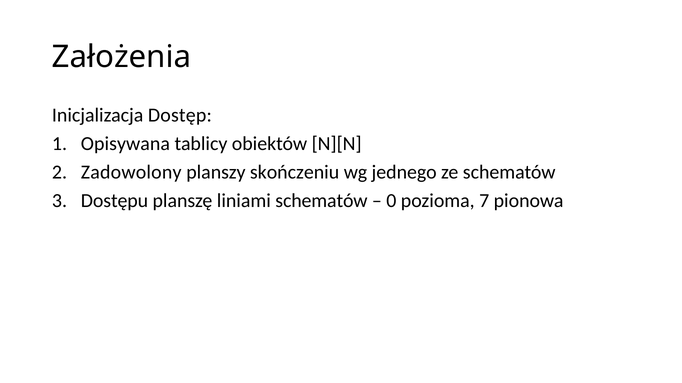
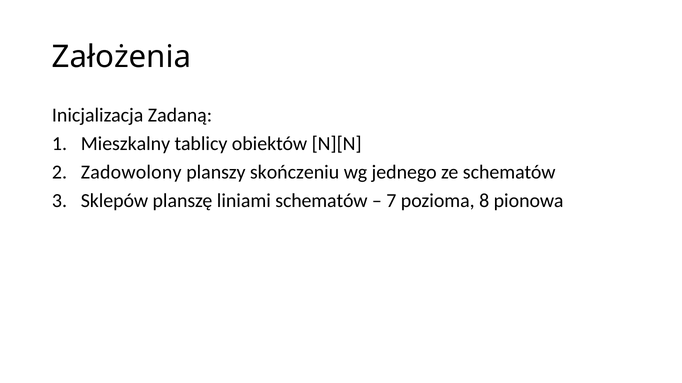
Dostęp: Dostęp -> Zadaną (180, 115)
Opisywana: Opisywana -> Mieszkalny (125, 144)
Dostępu: Dostępu -> Sklepów (114, 201)
0: 0 -> 7 (391, 201)
7: 7 -> 8 (484, 201)
